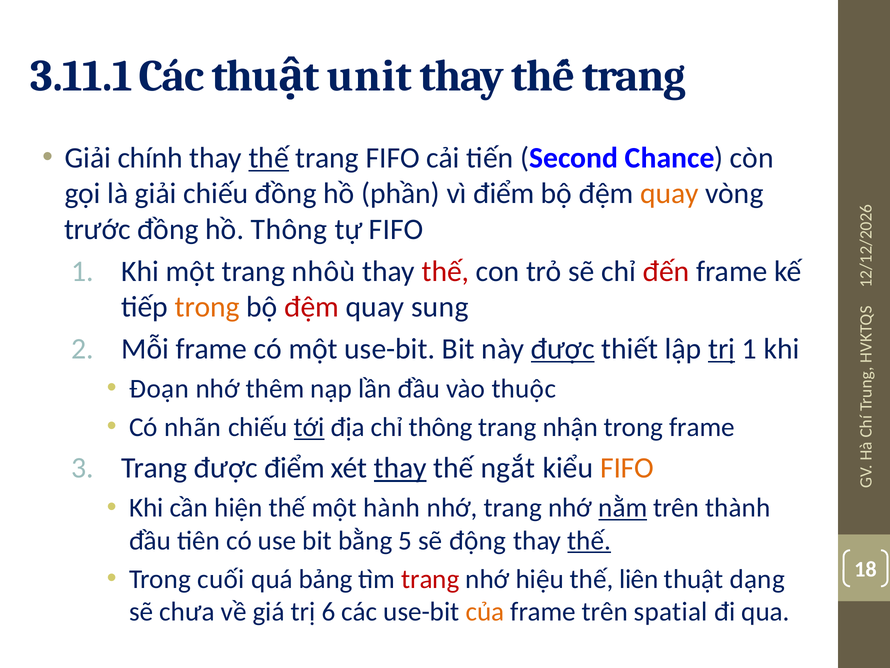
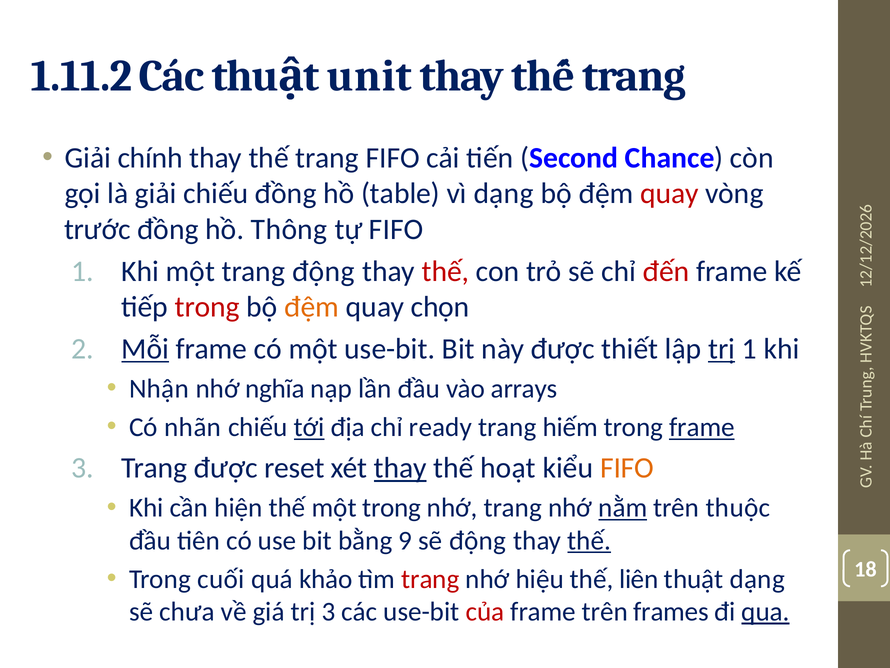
3.11.1: 3.11.1 -> 1.11.2 (81, 76)
thế underline: present -> none (269, 158)
phần: phần -> table (401, 193)
vì điểm: điểm -> dạng (504, 193)
quay colour: orange -> red (669, 193)
trang nhôù: nhôù -> động (324, 271)
trong colour: orange -> red (207, 307)
đệm colour: red -> orange (312, 307)
sung: sung -> chọn (440, 307)
Mỗi underline: none -> present (145, 349)
được underline: present -> none (563, 349)
Đoạn: Đoạn -> Nhận (159, 389)
thêm: thêm -> nghĩa (275, 389)
thuộc: thuộc -> arrays (524, 389)
chỉ thông: thông -> ready (441, 427)
nhận: nhận -> hiếm (570, 427)
frame underline: none -> present (702, 427)
được điểm: điểm -> reset (294, 468)
ngắt: ngắt -> hoạt (508, 468)
một hành: hành -> trong (392, 508)
thành: thành -> thuộc (738, 508)
5: 5 -> 9 (405, 540)
bảng: bảng -> khảo (326, 579)
trị 6: 6 -> 3 (328, 611)
của colour: orange -> red (485, 611)
spatial: spatial -> frames (671, 611)
qua underline: none -> present (766, 611)
